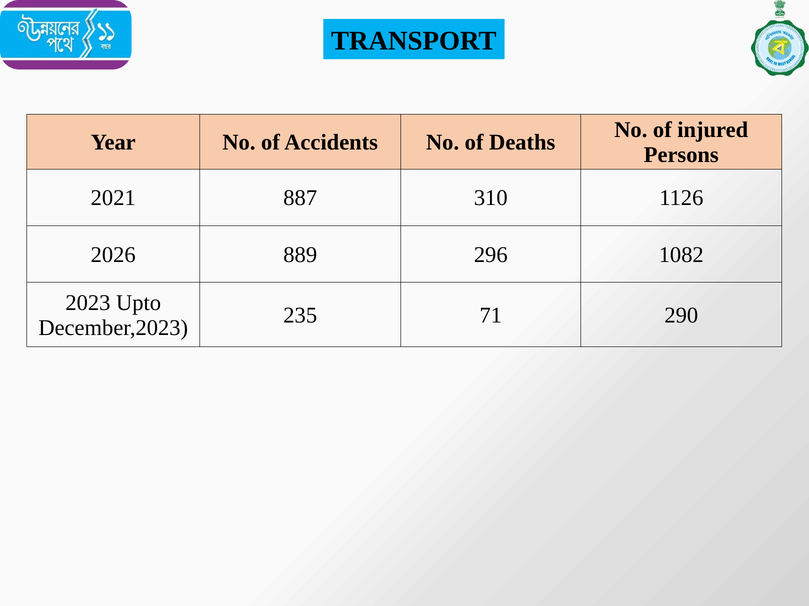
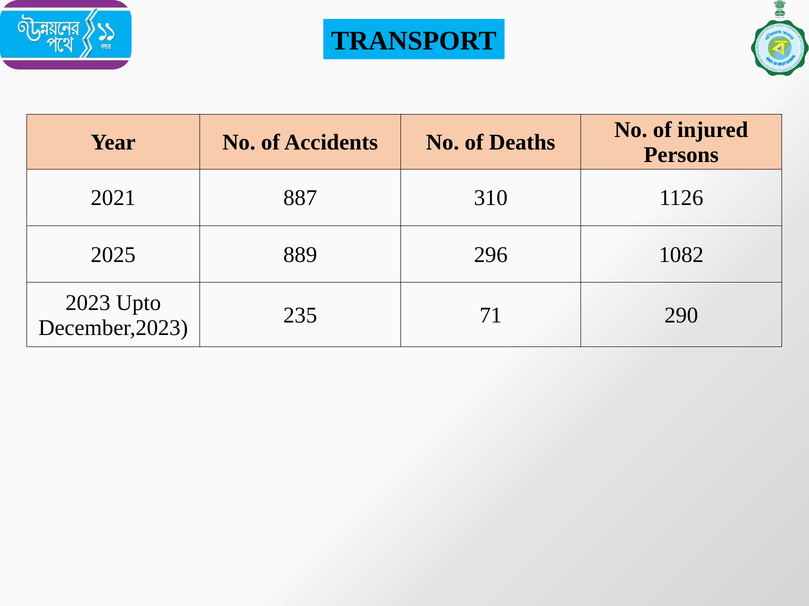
2026: 2026 -> 2025 (113, 255)
